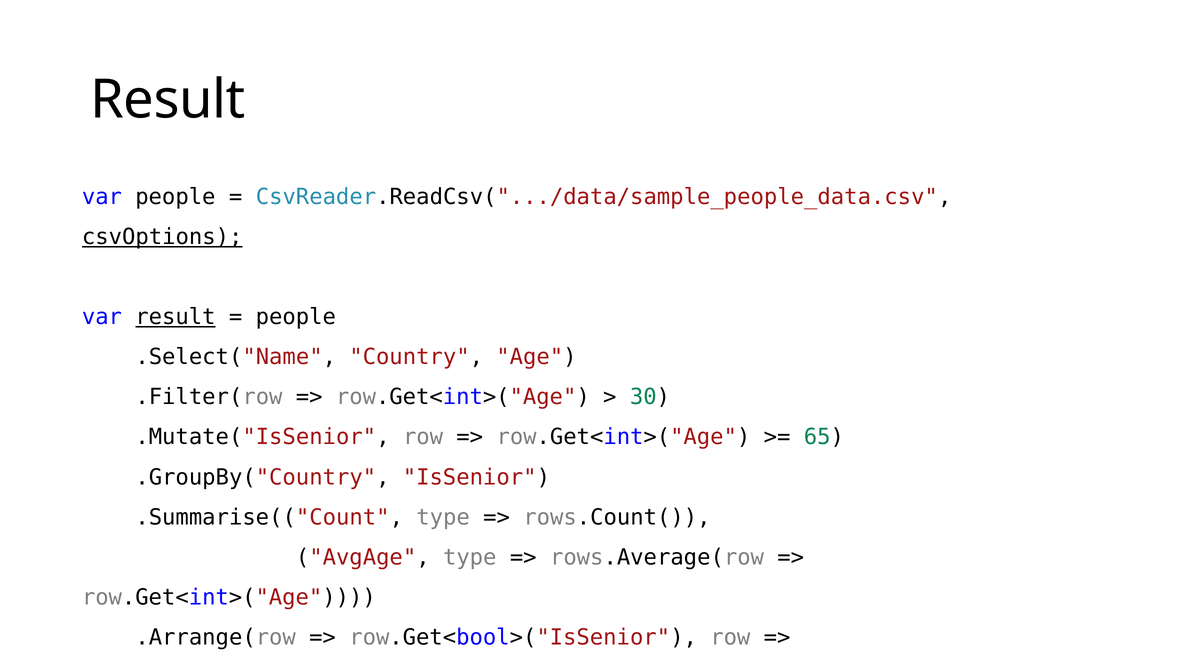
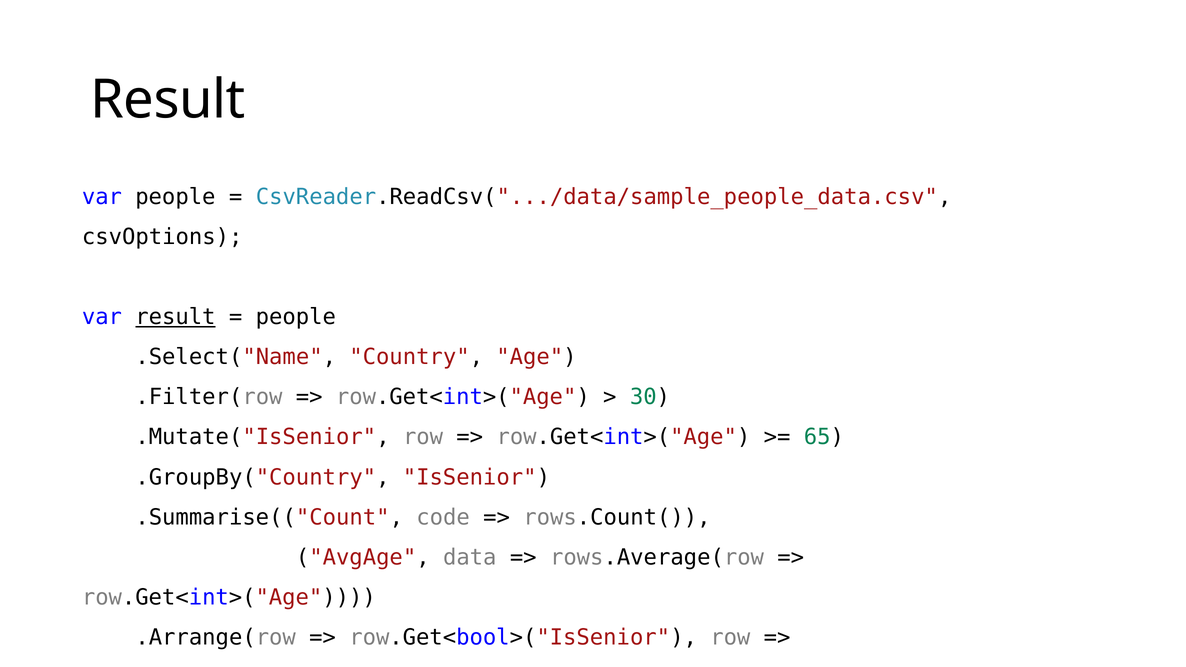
csvOptions underline: present -> none (162, 237)
.Summarise(("Count type: type -> code (443, 517)
AvgAge type: type -> data (470, 557)
